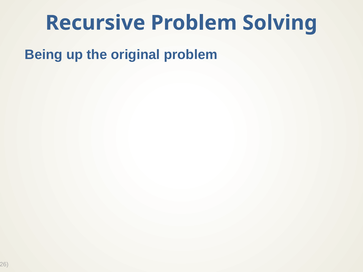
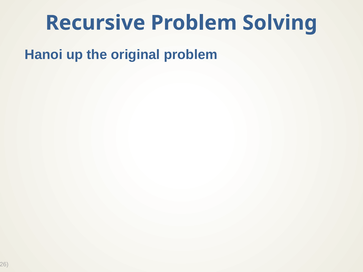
Being: Being -> Hanoi (44, 55)
